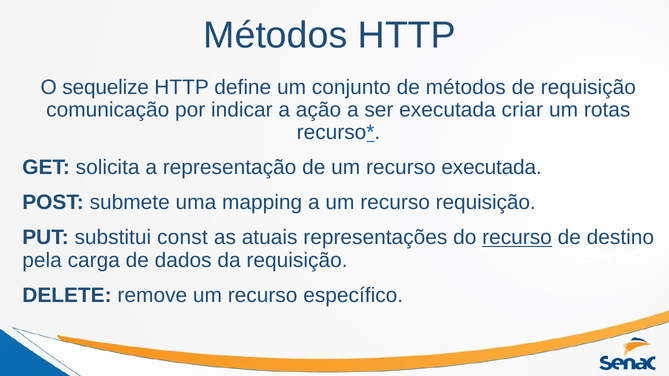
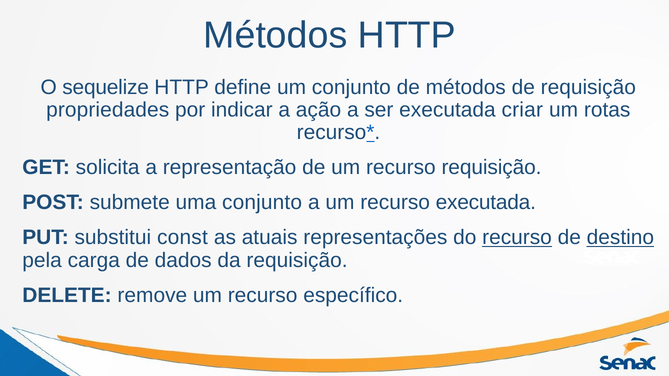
comunicação: comunicação -> propriedades (108, 110)
recurso executada: executada -> requisição (492, 168)
uma mapping: mapping -> conjunto (262, 203)
recurso requisição: requisição -> executada (486, 203)
destino underline: none -> present (620, 238)
